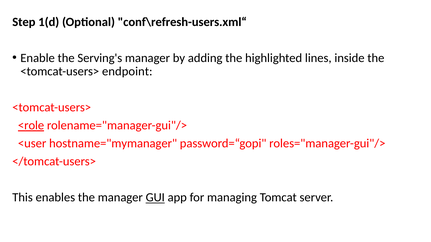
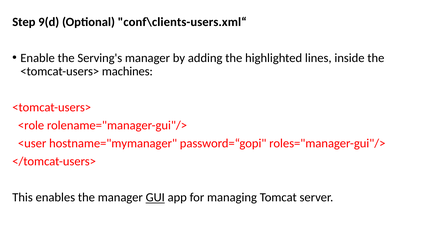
1(d: 1(d -> 9(d (49, 22)
conf\refresh-users.xml“: conf\refresh-users.xml“ -> conf\clients-users.xml“ (182, 22)
endpoint: endpoint -> machines (127, 72)
<role underline: present -> none (31, 126)
